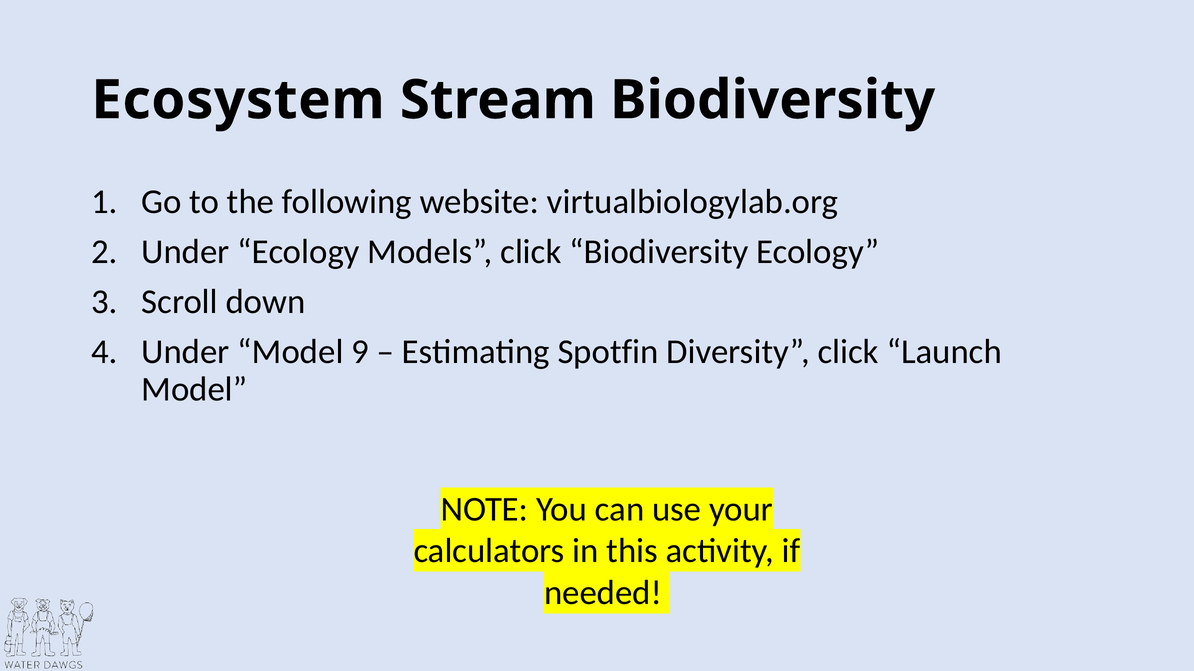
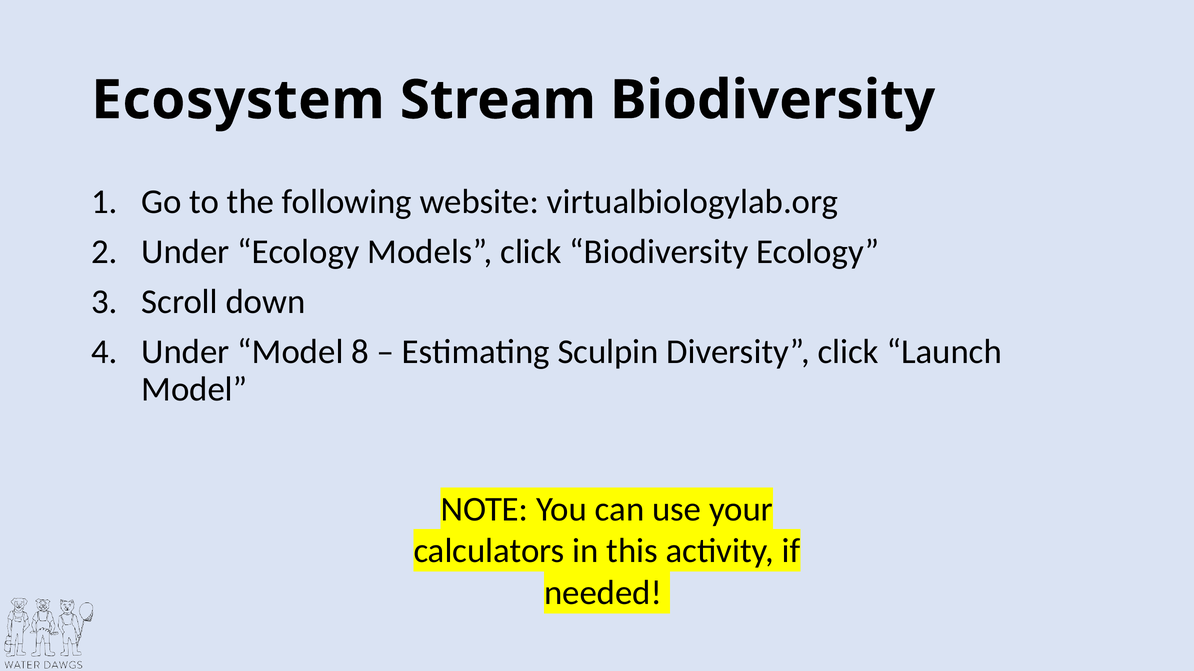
9: 9 -> 8 (360, 352)
Spotfin: Spotfin -> Sculpin (608, 352)
